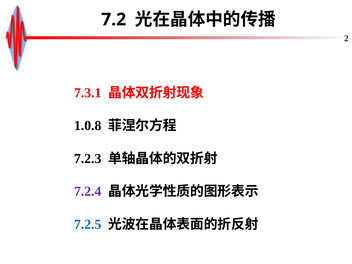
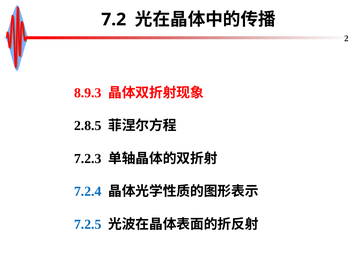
7.3.1: 7.3.1 -> 8.9.3 (88, 93)
1.0.8: 1.0.8 -> 2.8.5 (88, 126)
7.2.4 colour: purple -> blue (88, 191)
